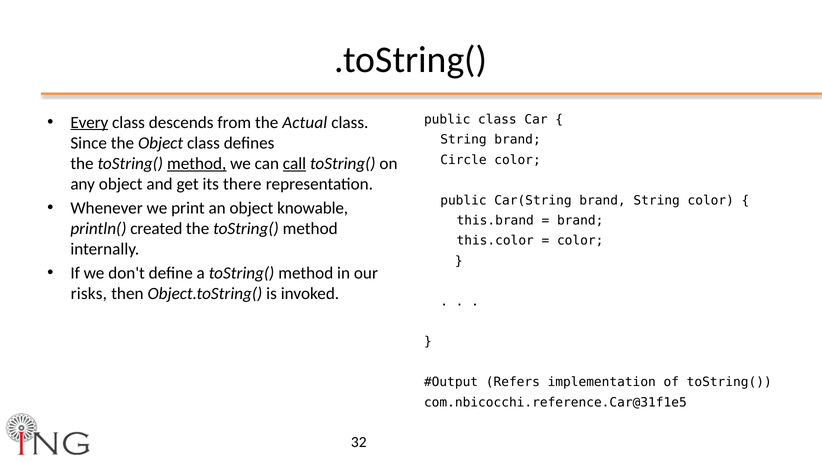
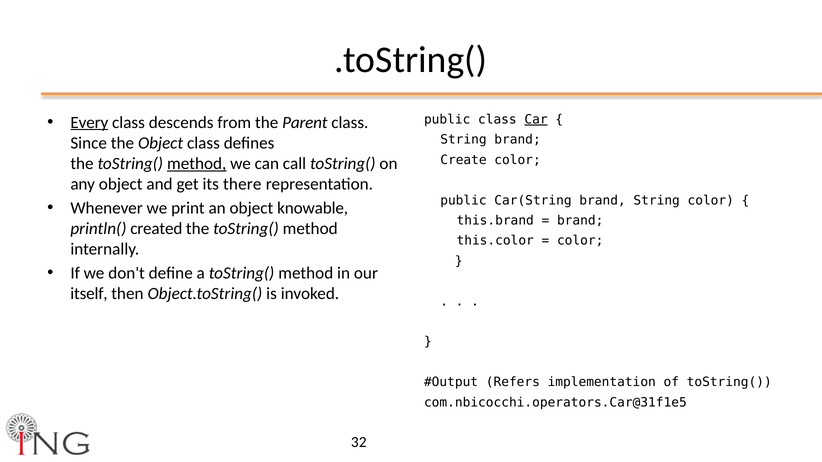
Actual: Actual -> Parent (305, 122)
Car underline: none -> present (536, 120)
Circle: Circle -> Create (463, 160)
call underline: present -> none (294, 164)
risks: risks -> itself (89, 294)
com.nbicocchi.reference.Car@31f1e5: com.nbicocchi.reference.Car@31f1e5 -> com.nbicocchi.operators.Car@31f1e5 (555, 403)
